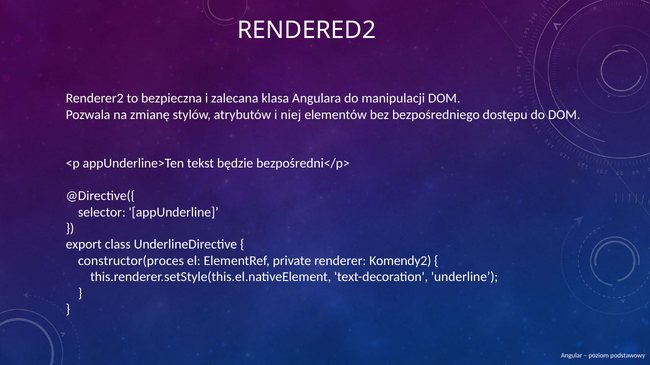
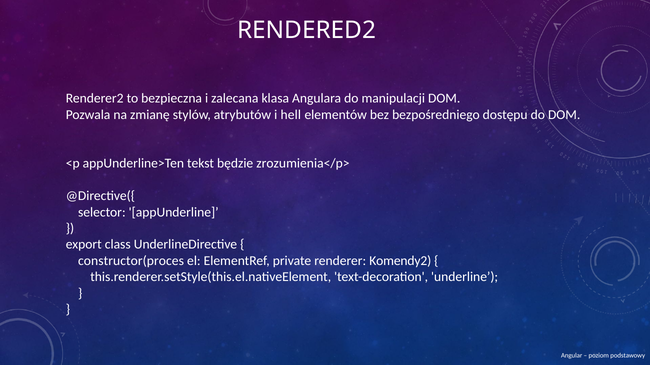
niej: niej -> hell (291, 115)
bezpośredni</p>: bezpośredni</p> -> zrozumienia</p> (303, 164)
